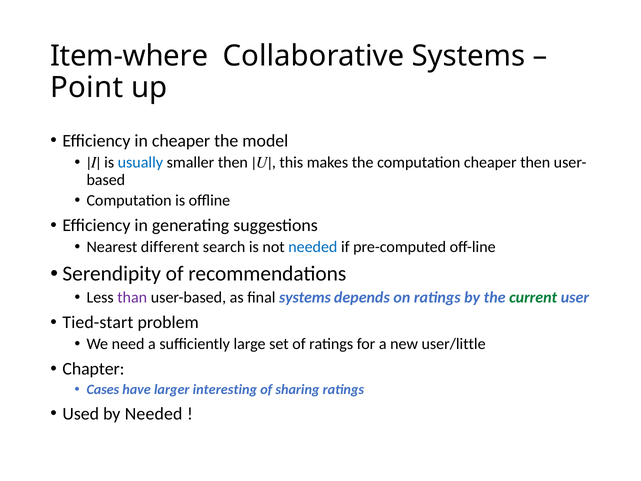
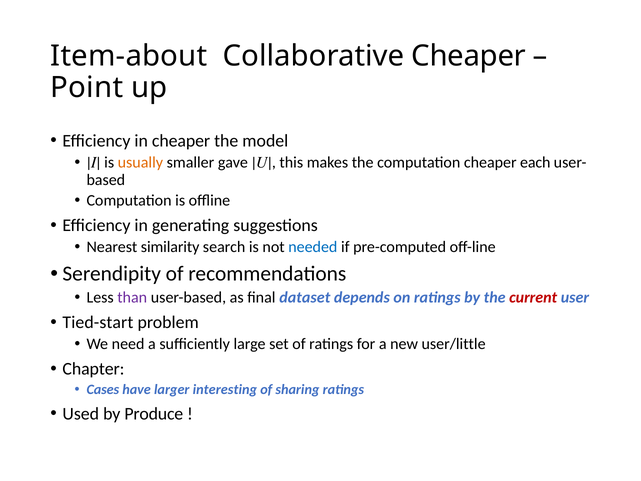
Item-where: Item-where -> Item-about (129, 56)
Collaborative Systems: Systems -> Cheaper (469, 56)
usually colour: blue -> orange (140, 162)
smaller then: then -> gave (233, 162)
cheaper then: then -> each (535, 162)
different: different -> similarity (170, 247)
final systems: systems -> dataset (305, 297)
current colour: green -> red (533, 297)
by Needed: Needed -> Produce (154, 413)
